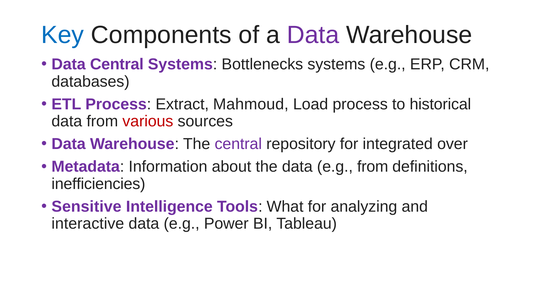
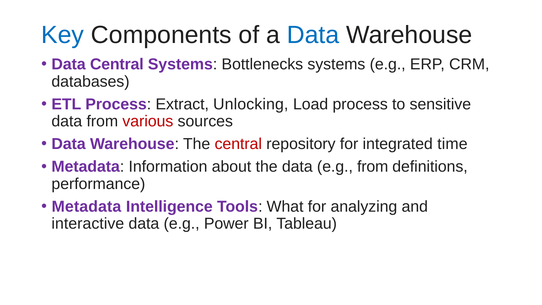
Data colour: purple -> blue (313, 35)
Mahmoud: Mahmoud -> Unlocking (251, 104)
historical: historical -> sensitive (440, 104)
central colour: purple -> red (238, 144)
over: over -> time (452, 144)
inefficiencies: inefficiencies -> performance (98, 184)
Sensitive: Sensitive -> Metadata (86, 206)
